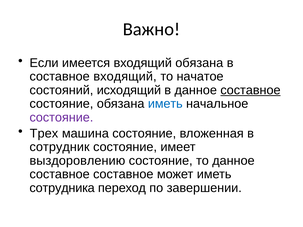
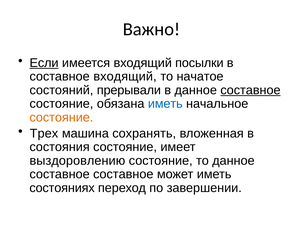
Если underline: none -> present (44, 63)
входящий обязана: обязана -> посылки (199, 63)
исходящий: исходящий -> прерывали (129, 90)
состояние colour: purple -> orange (61, 118)
машина состояние: состояние -> сохранять (144, 134)
сотрудник: сотрудник -> состояния (60, 147)
сотрудника: сотрудника -> состояниях (62, 188)
